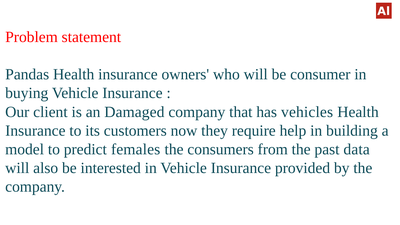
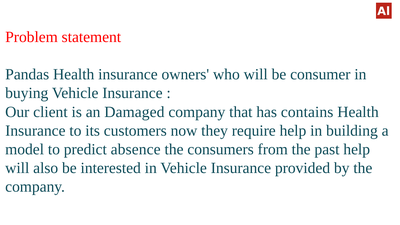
vehicles: vehicles -> contains (307, 112)
females: females -> absence (136, 149)
past data: data -> help (357, 149)
